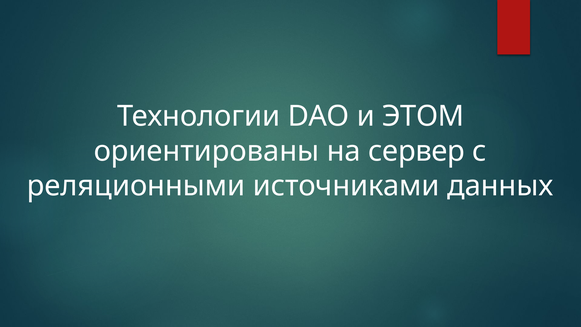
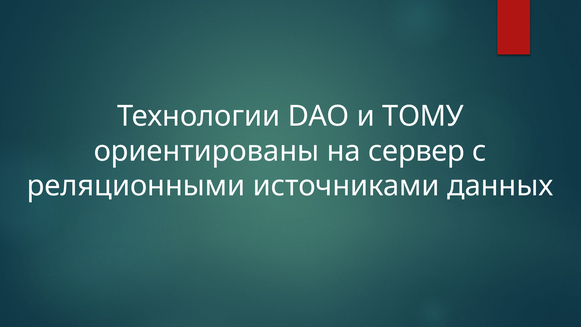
ЭТОМ: ЭТОМ -> ТОМУ (423, 116)
